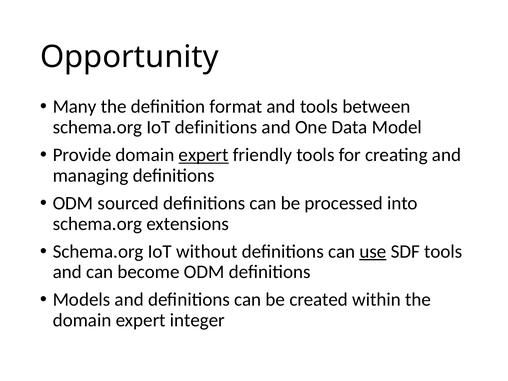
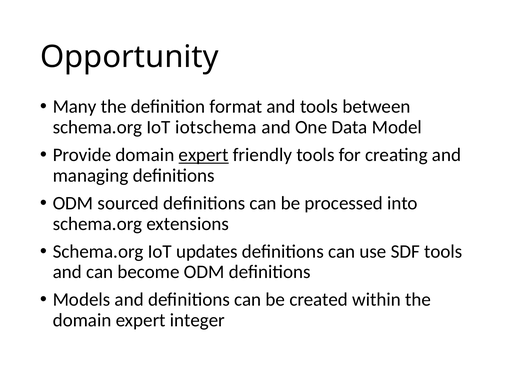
IoT definitions: definitions -> iotschema (216, 127)
without: without -> updates (207, 251)
use underline: present -> none (373, 251)
